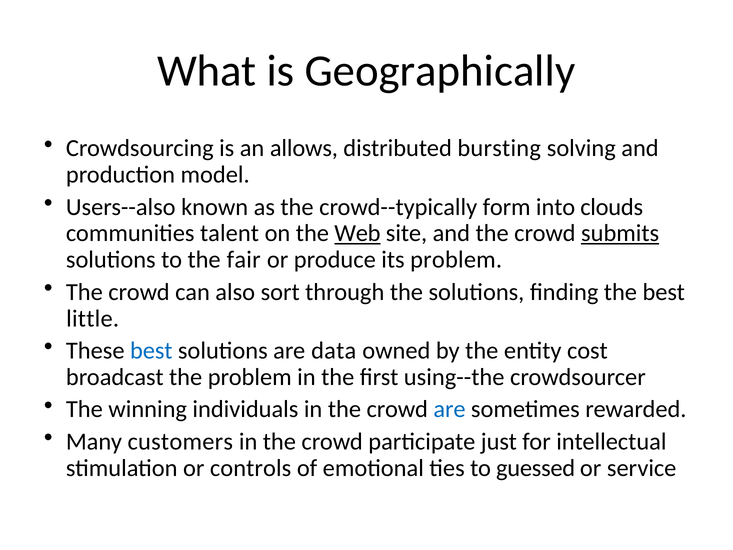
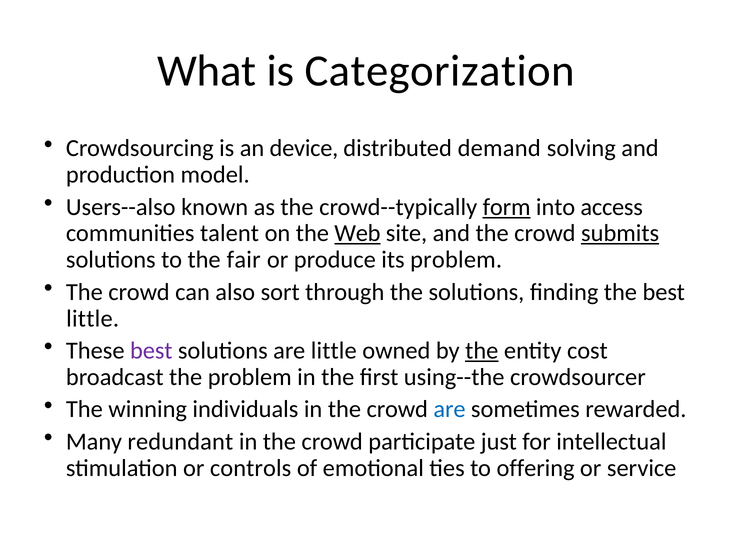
Geographically: Geographically -> Categorization (440, 71)
allows: allows -> device (304, 148)
bursting: bursting -> demand (499, 148)
form underline: none -> present (507, 207)
clouds: clouds -> access (612, 207)
best colour: blue -> purple (151, 351)
are data: data -> little (334, 351)
the underline: none -> present (482, 351)
customers: customers -> redundant (180, 441)
guessed: guessed -> offering (536, 468)
